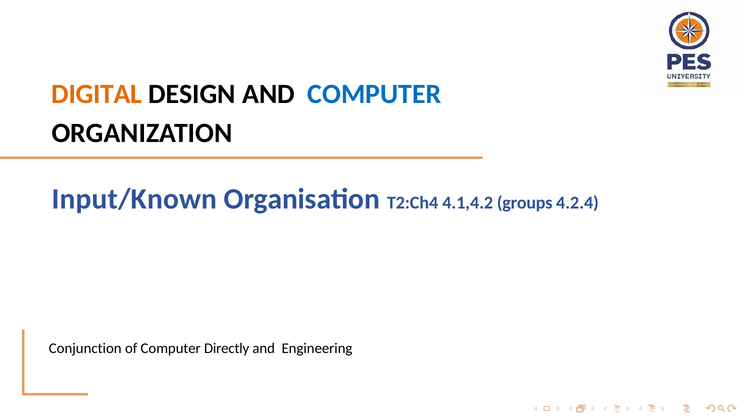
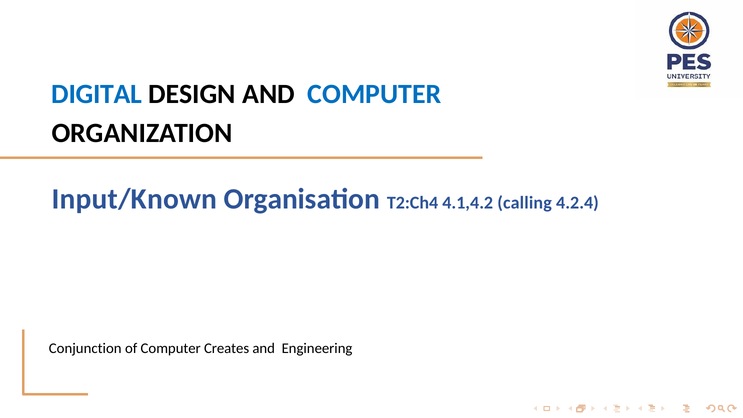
DIGITAL colour: orange -> blue (97, 94)
groups: groups -> calling (525, 203)
Directly: Directly -> Creates (227, 349)
